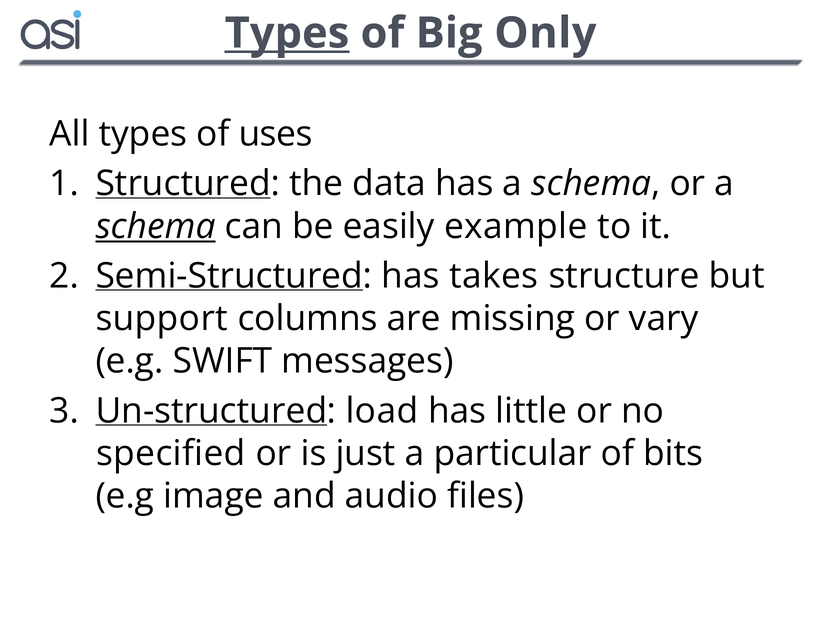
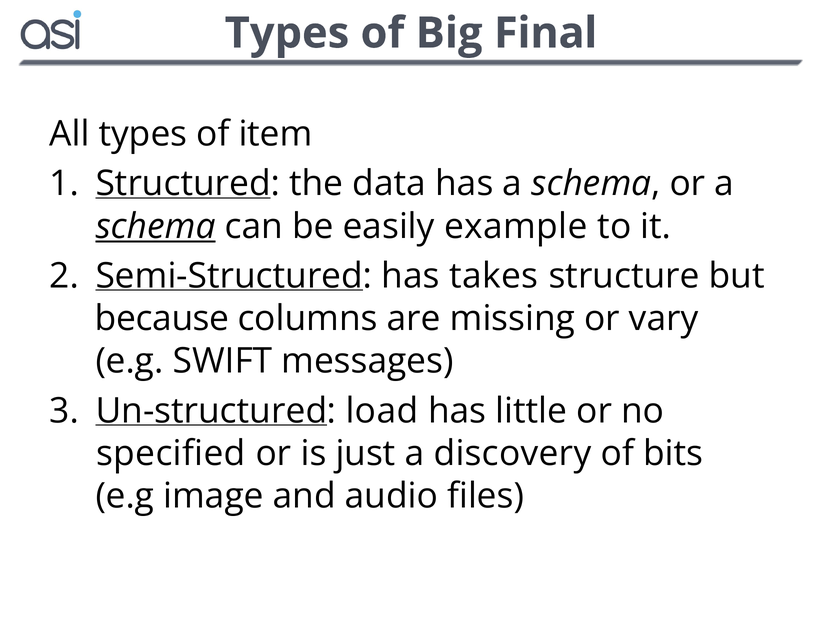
Types underline: present -> none (287, 33)
Only: Only -> Final (546, 33)
uses: uses -> item (276, 134)
support: support -> because (162, 318)
particular: particular -> discovery (512, 453)
